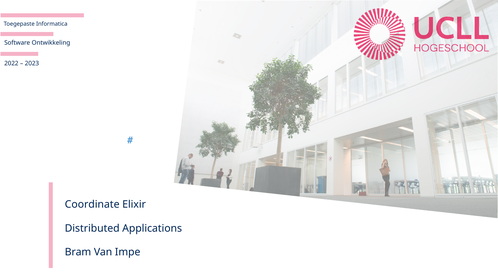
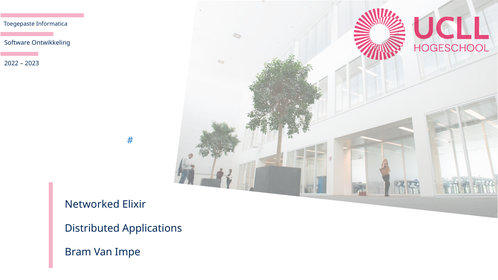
Coordinate: Coordinate -> Networked (92, 205)
